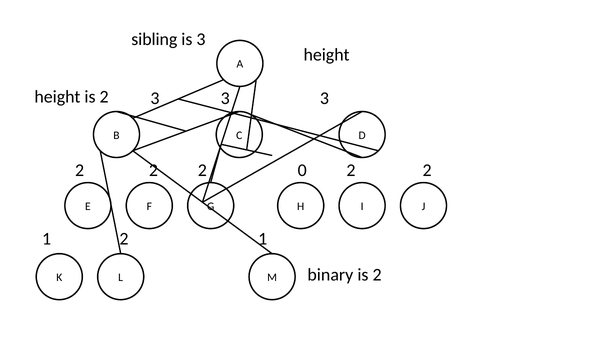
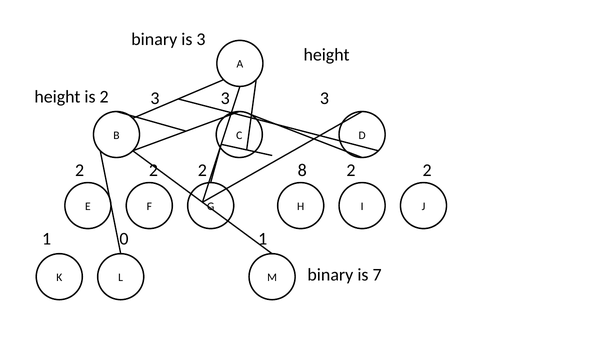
sibling: sibling -> binary (154, 39)
0: 0 -> 8 (302, 171)
1 2: 2 -> 0 (124, 239)
2: 2 -> 7 (377, 275)
